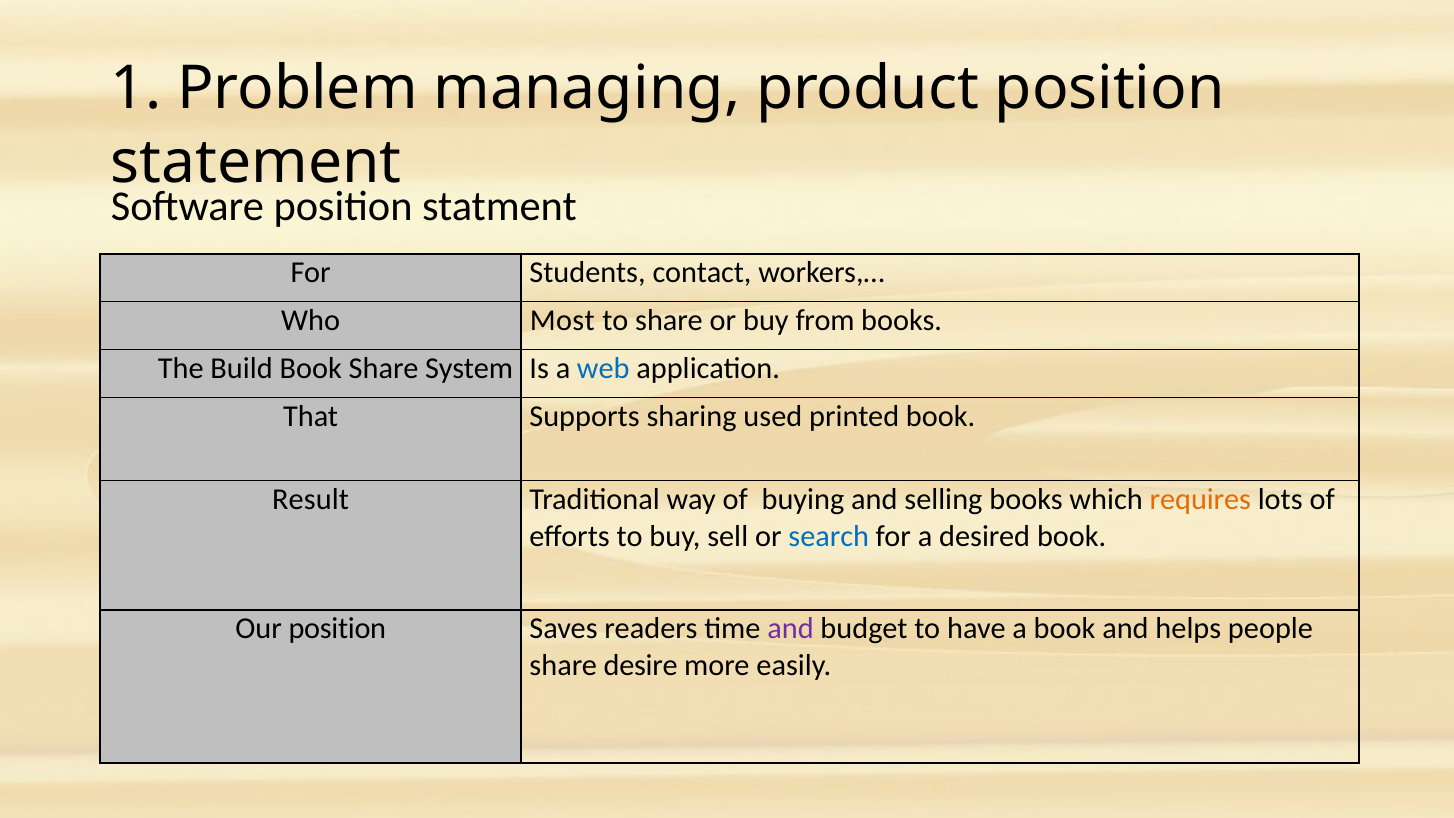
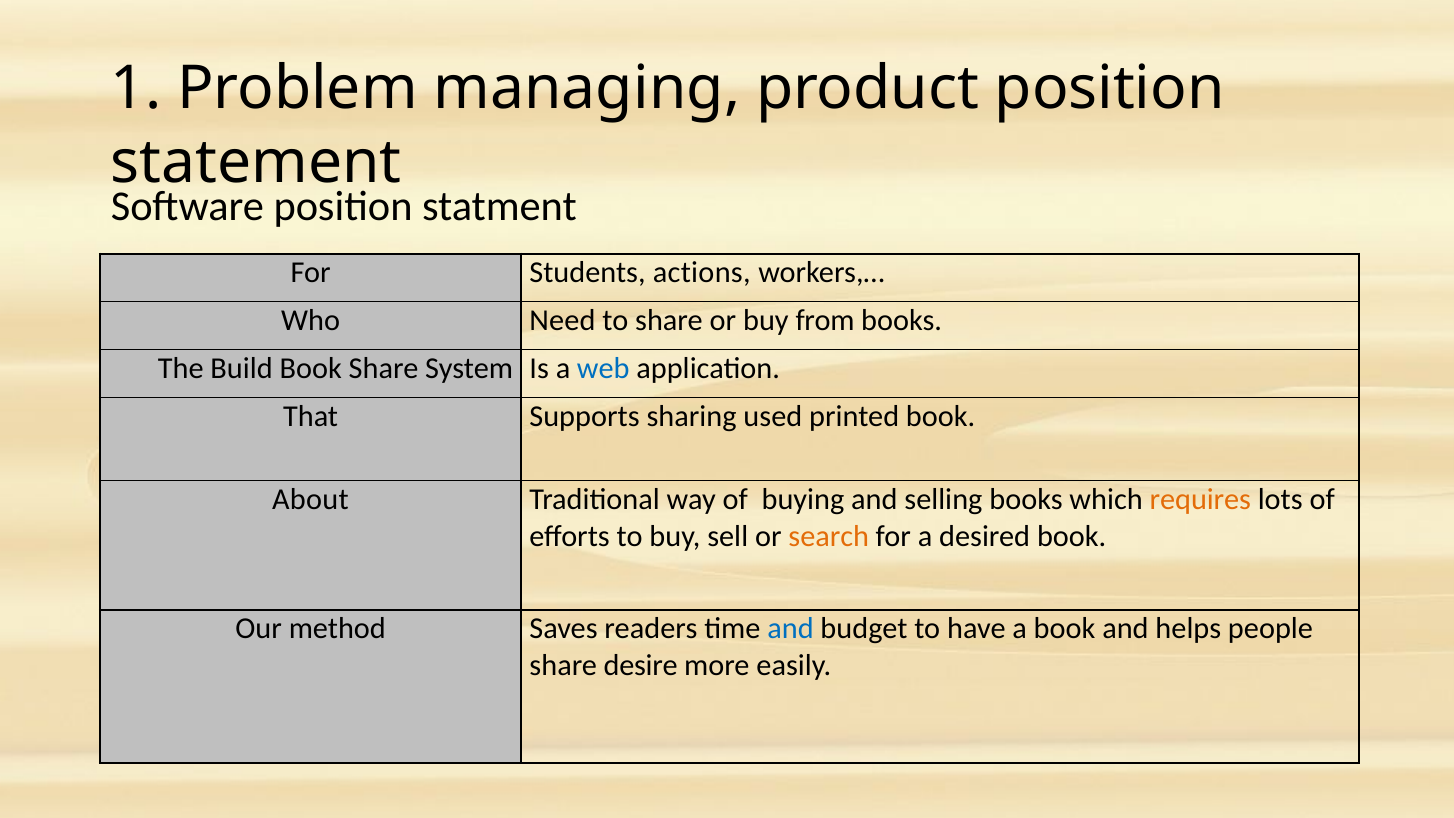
contact: contact -> actions (702, 272)
Most: Most -> Need (562, 321)
Result: Result -> About (310, 499)
search colour: blue -> orange (829, 536)
Our position: position -> method (337, 629)
and colour: purple -> blue (790, 629)
